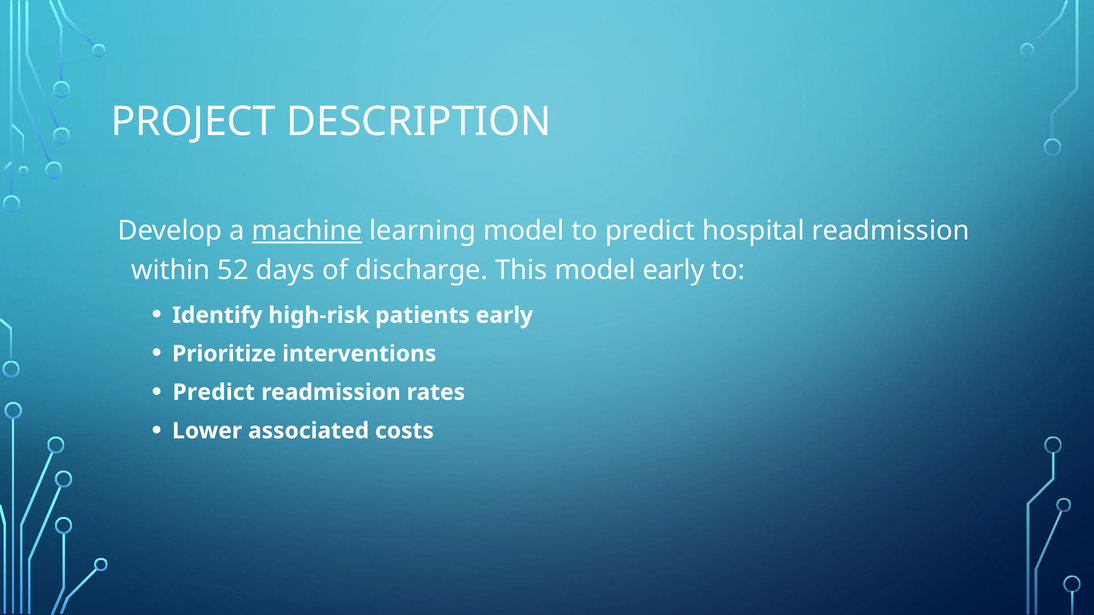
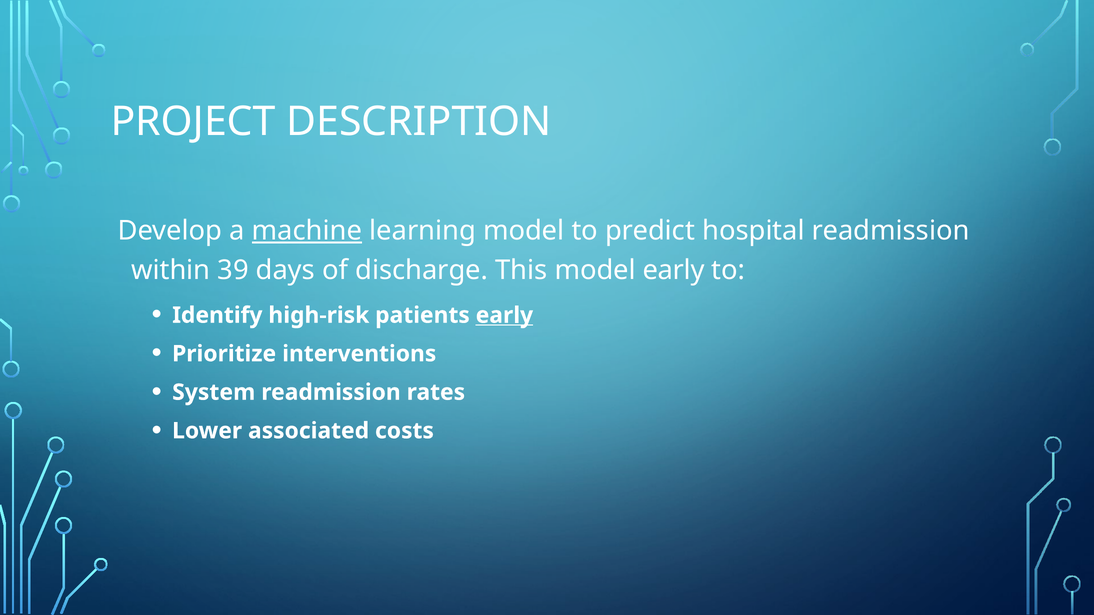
52: 52 -> 39 (233, 270)
early underline: none -> present (504, 315)
Predict: Predict -> System (214, 393)
